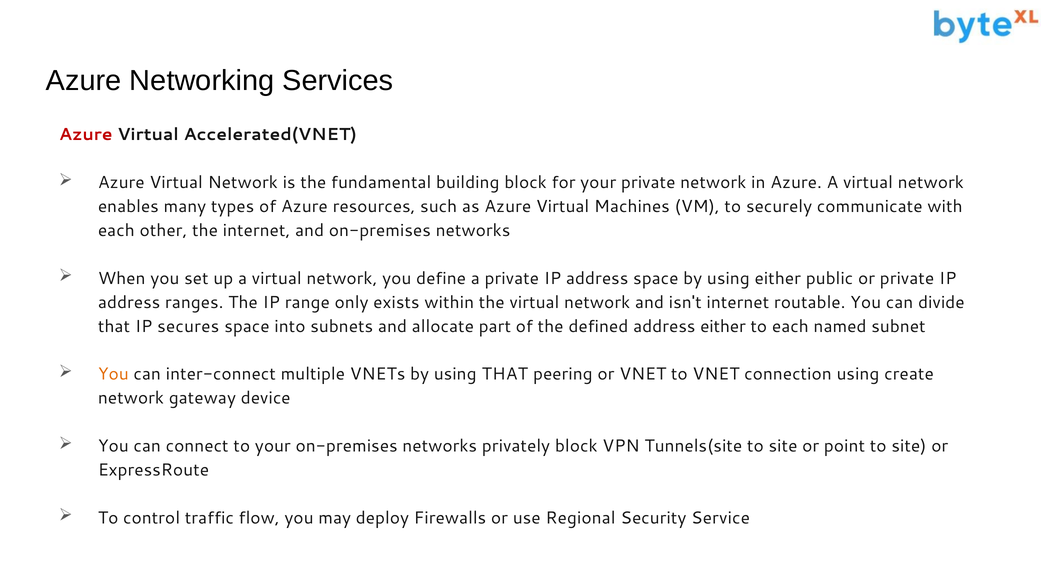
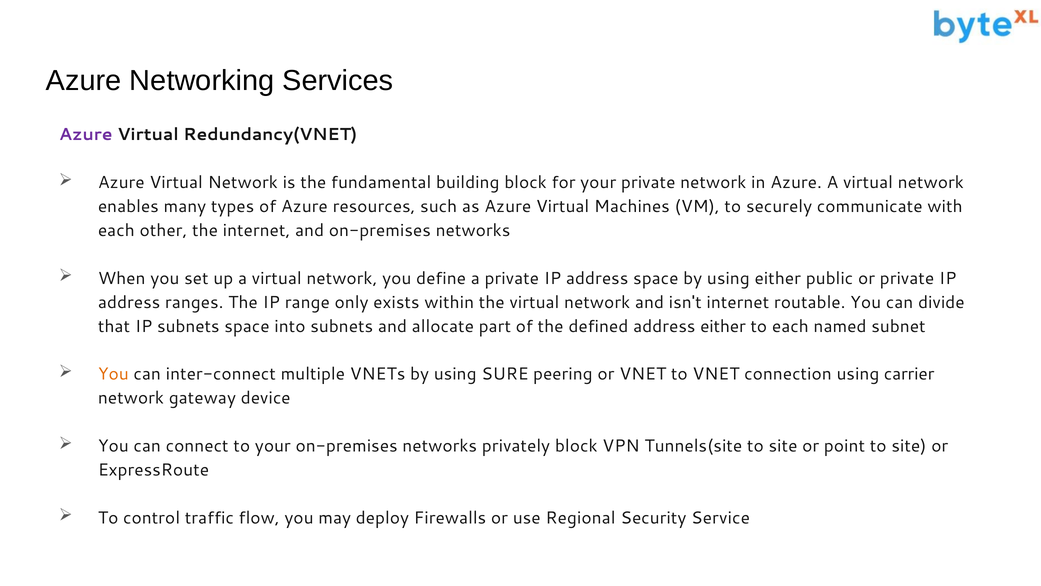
Azure colour: red -> purple (86, 135)
Accelerated(VNET: Accelerated(VNET -> Redundancy(VNET (270, 135)
IP secures: secures -> subnets (188, 326)
using THAT: THAT -> SURE (505, 374)
create: create -> carrier (909, 374)
